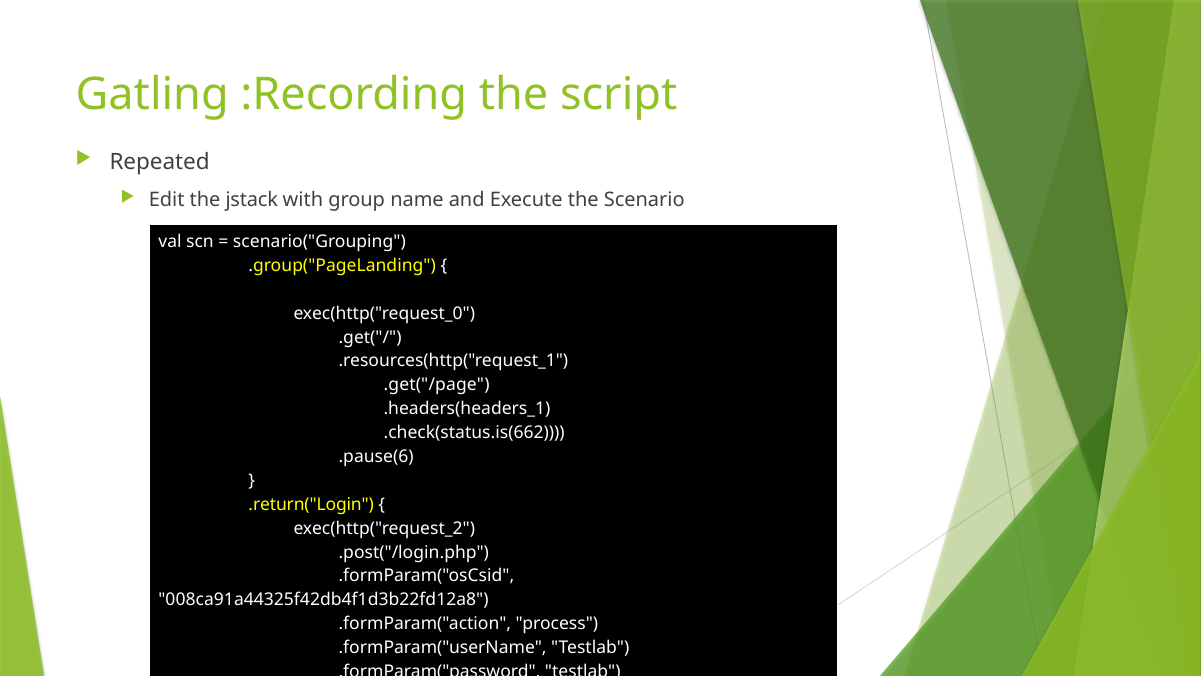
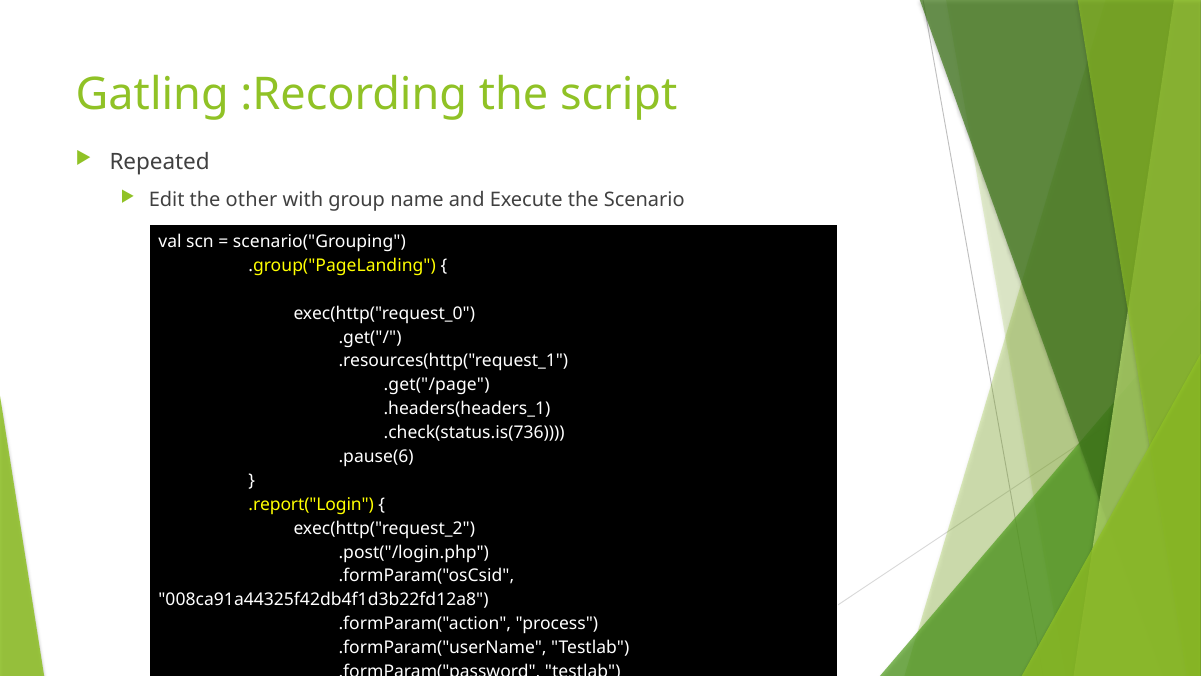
jstack: jstack -> other (252, 200)
.check(status.is(662: .check(status.is(662 -> .check(status.is(736 (474, 433)
.return("Login: .return("Login -> .report("Login (311, 504)
